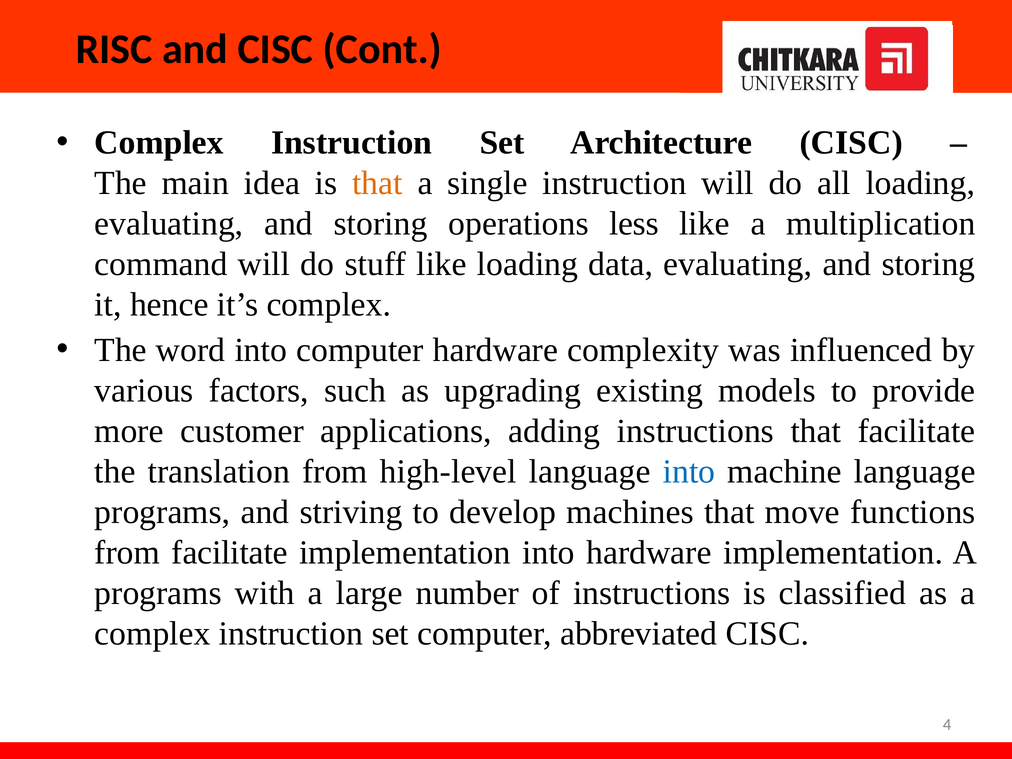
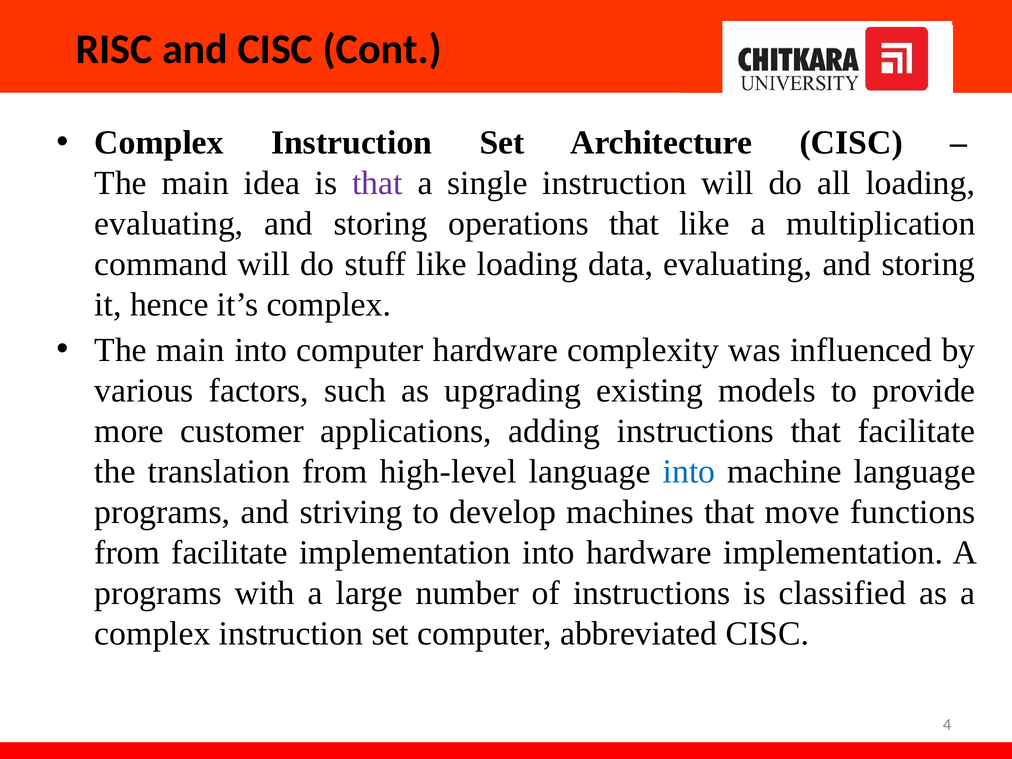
that colour: orange -> purple (377, 183)
operations less: less -> that (634, 224)
word: word -> main (190, 350)
